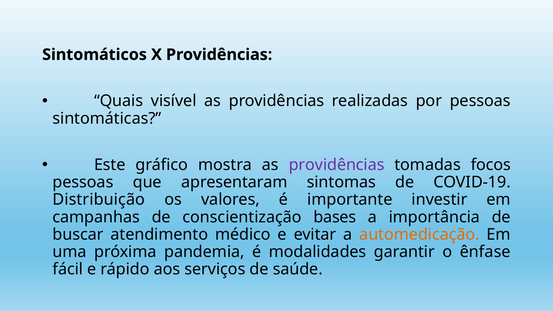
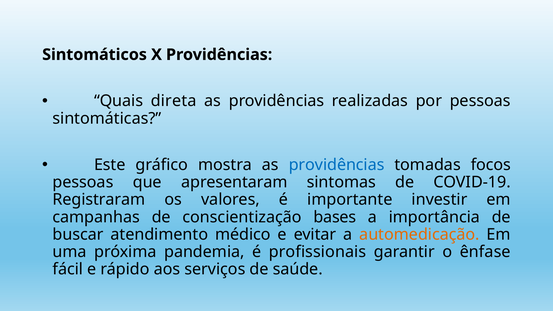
visível: visível -> direta (174, 101)
providências colour: purple -> blue (337, 165)
Distribuição: Distribuição -> Registraram (99, 200)
modalidades: modalidades -> profissionais (318, 252)
